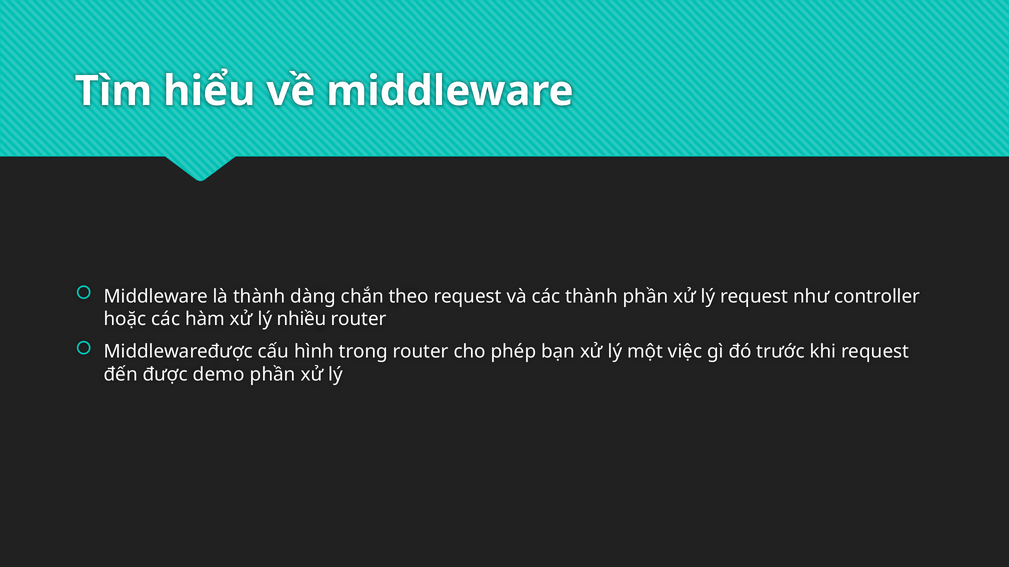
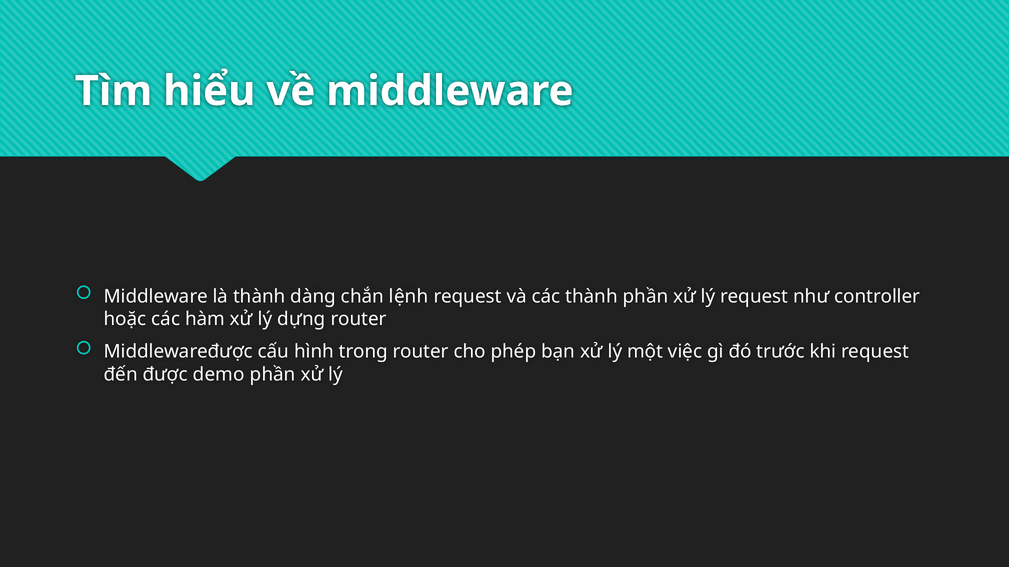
theo: theo -> lệnh (409, 297)
nhiều: nhiều -> dựng (301, 319)
